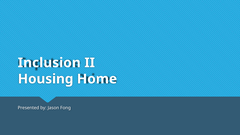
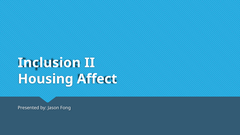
Home: Home -> Affect (97, 79)
